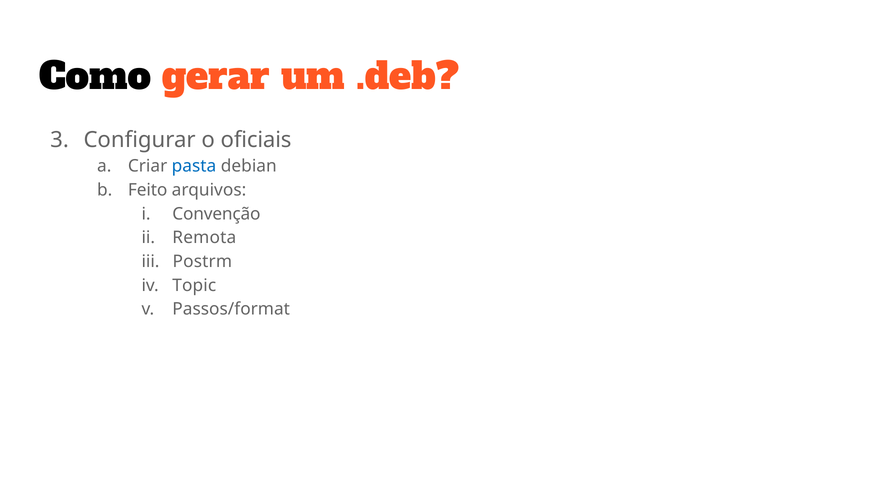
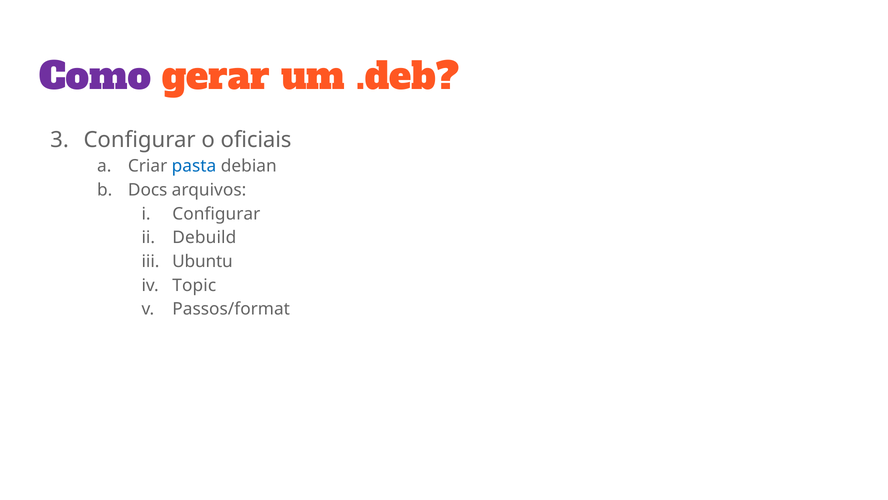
Como colour: black -> purple (95, 77)
Feito: Feito -> Docs (148, 190)
Convenção: Convenção -> Configurar (216, 214)
Remota: Remota -> Debuild (204, 237)
Postrm: Postrm -> Ubuntu (202, 261)
